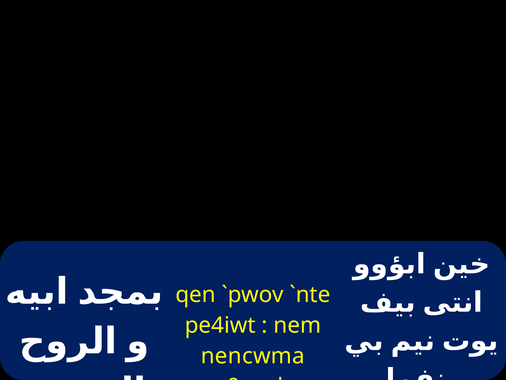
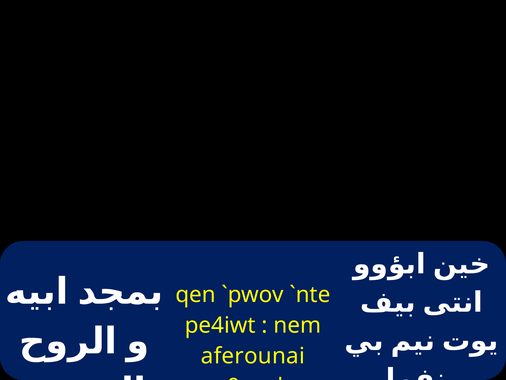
nencwma: nencwma -> aferounai (253, 356)
